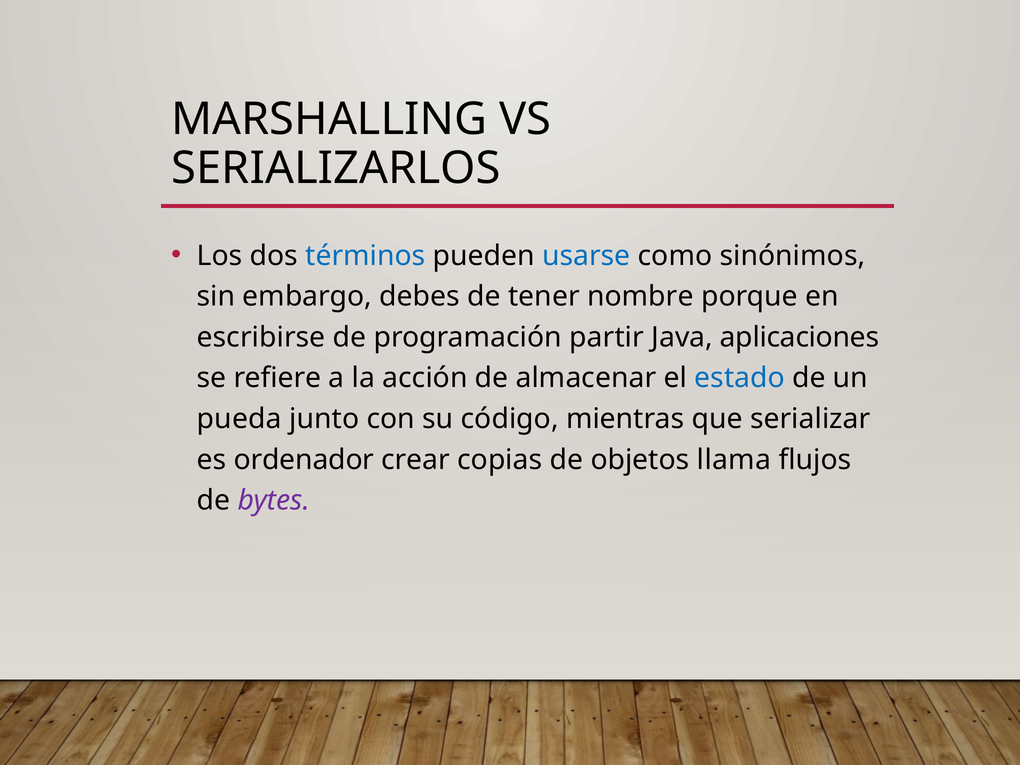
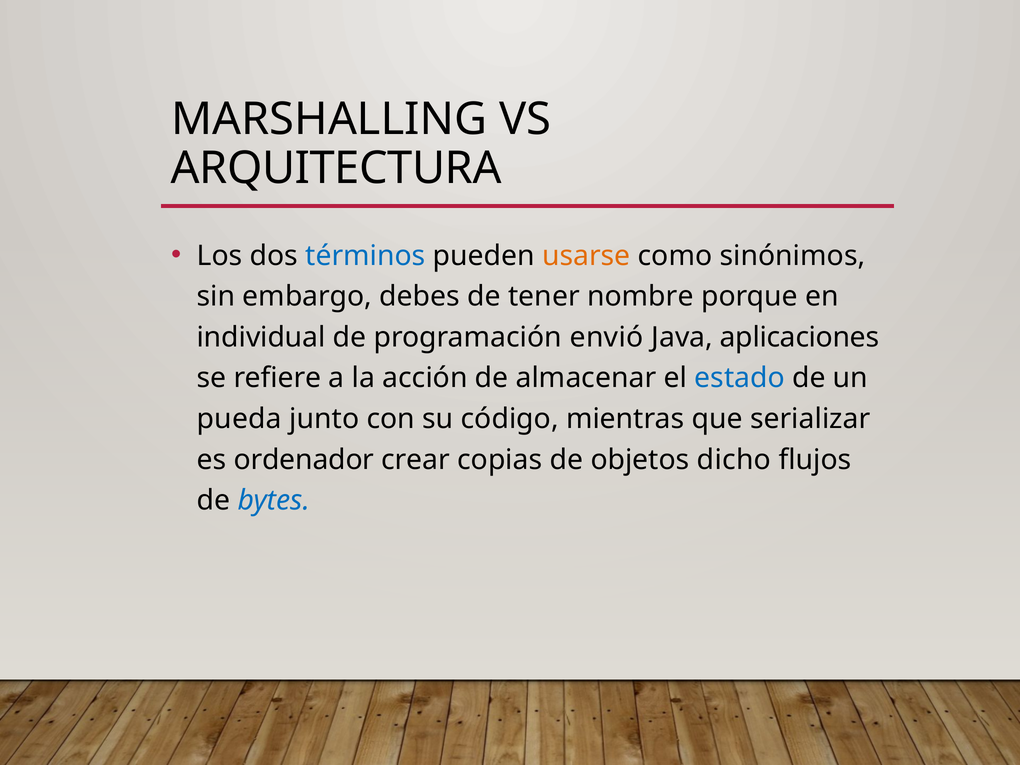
SERIALIZARLOS: SERIALIZARLOS -> ARQUITECTURA (336, 168)
usarse colour: blue -> orange (586, 256)
escribirse: escribirse -> individual (261, 337)
partir: partir -> envió (607, 337)
llama: llama -> dicho (734, 460)
bytes colour: purple -> blue (274, 501)
